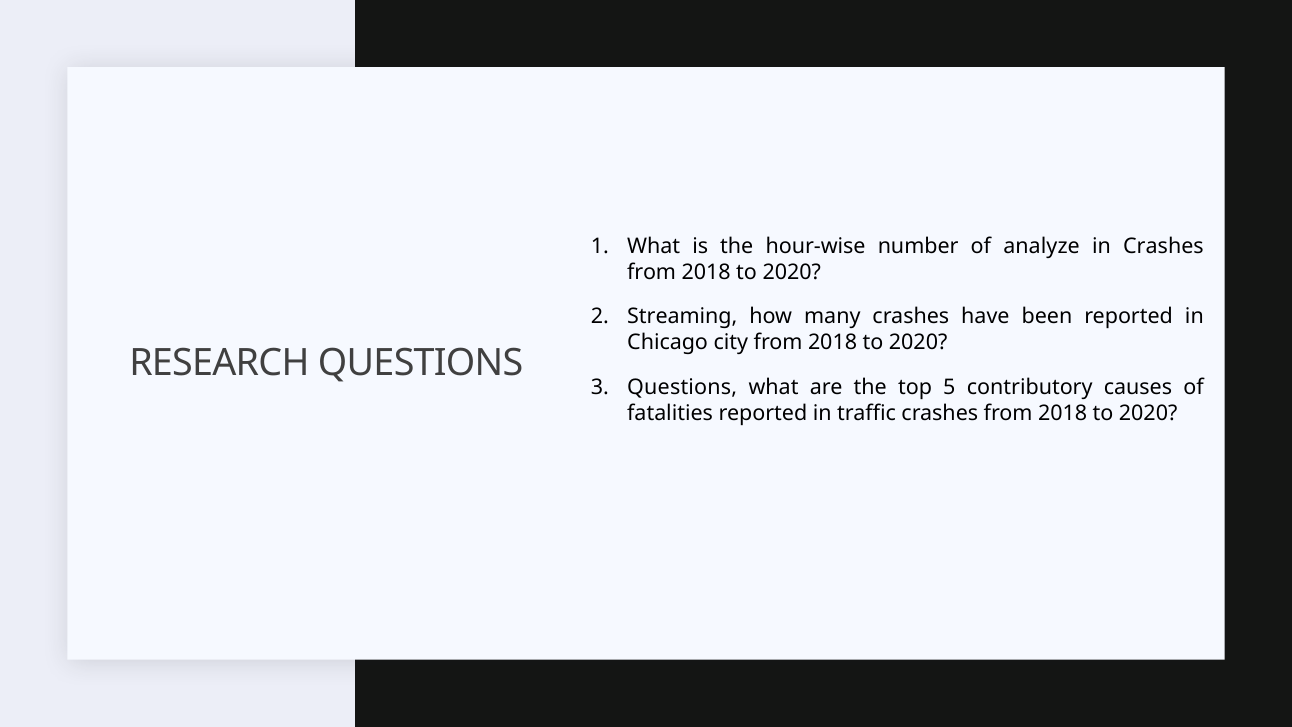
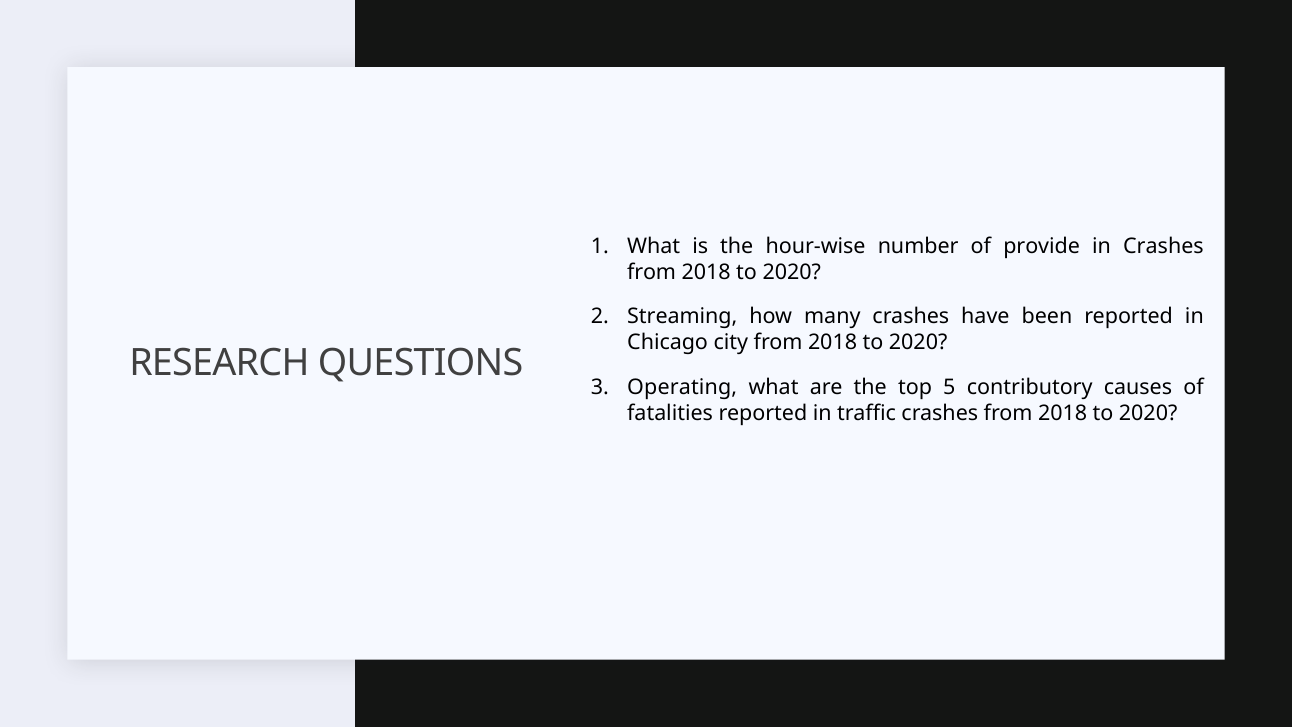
analyze: analyze -> provide (1042, 246)
Questions: Questions -> Operating (682, 387)
